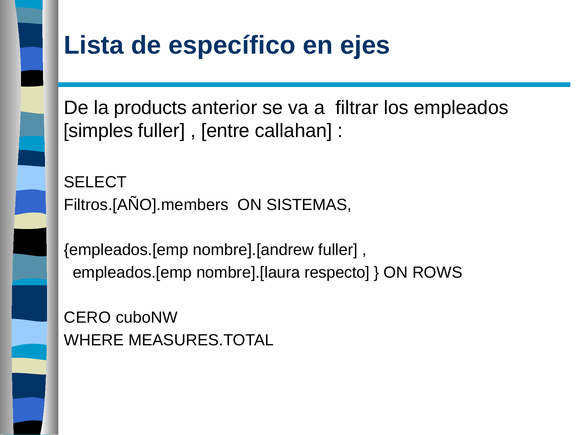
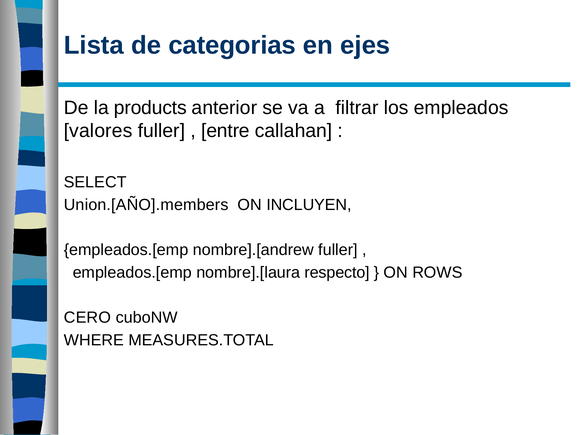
específico: específico -> categorias (232, 45)
simples: simples -> valores (98, 131)
Filtros.[AÑO].members: Filtros.[AÑO].members -> Union.[AÑO].members (146, 205)
SISTEMAS: SISTEMAS -> INCLUYEN (309, 205)
